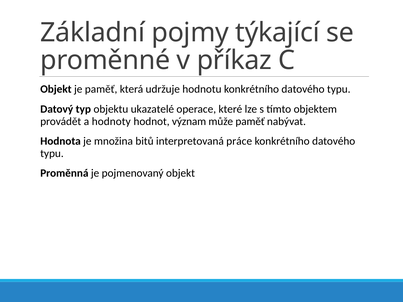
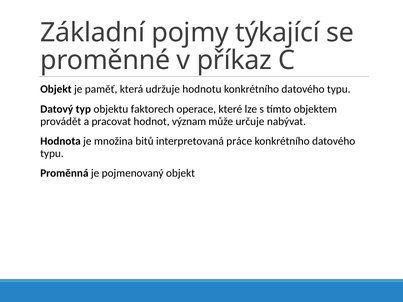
ukazatelé: ukazatelé -> faktorech (152, 109)
hodnoty: hodnoty -> pracovat (111, 121)
může paměť: paměť -> určuje (250, 121)
